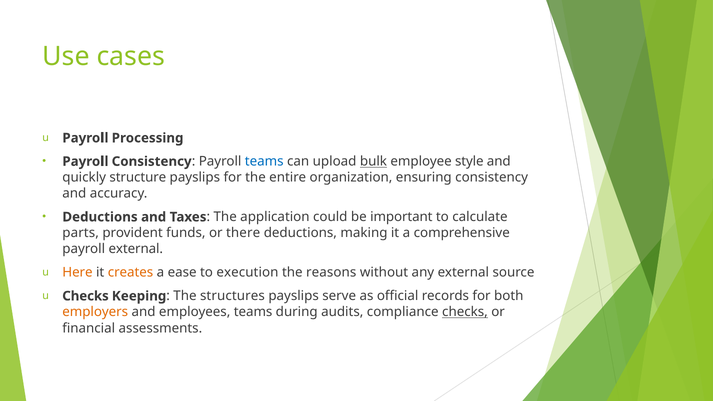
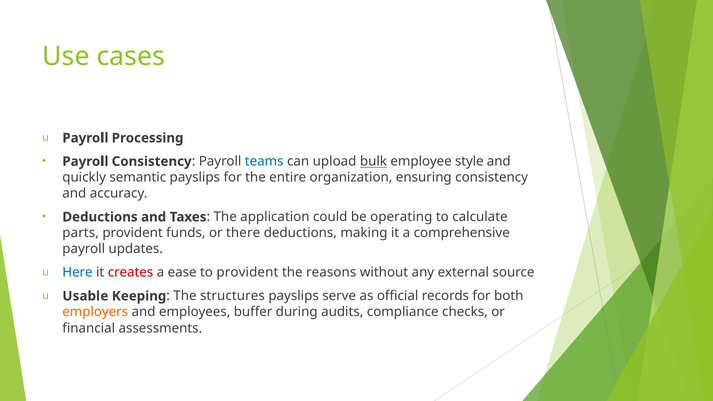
structure: structure -> semantic (138, 178)
important: important -> operating (401, 217)
payroll external: external -> updates (136, 249)
Here colour: orange -> blue (77, 273)
creates colour: orange -> red (131, 273)
to execution: execution -> provident (247, 273)
Checks: Checks -> Usable (85, 296)
employees teams: teams -> buffer (253, 312)
checks underline: present -> none (465, 312)
